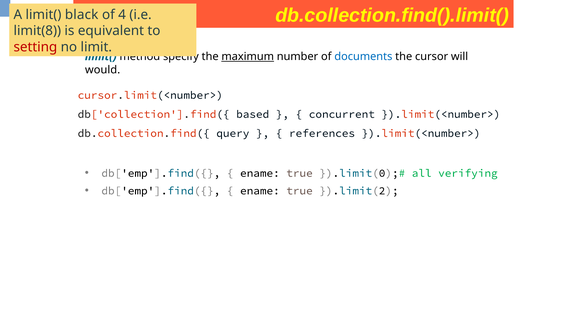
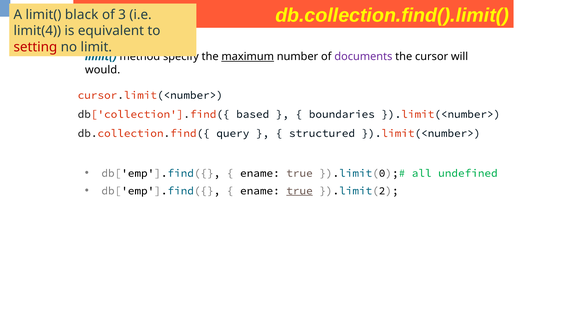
4: 4 -> 3 (122, 15)
limit(8: limit(8 -> limit(4 (37, 31)
documents colour: blue -> purple (363, 57)
concurrent: concurrent -> boundaries (342, 114)
references: references -> structured (322, 133)
verifying: verifying -> undefined (468, 173)
true underline: none -> present (300, 191)
